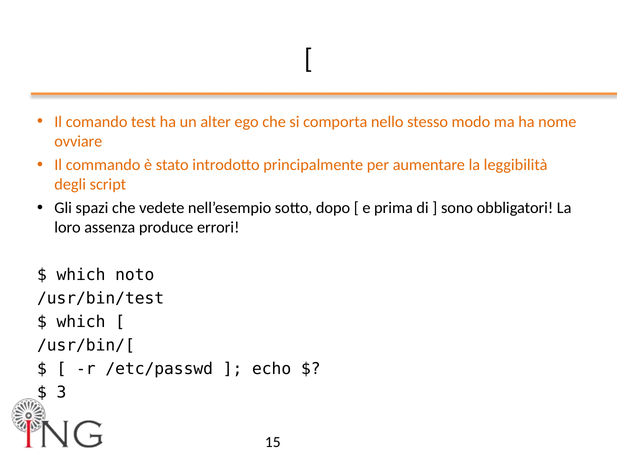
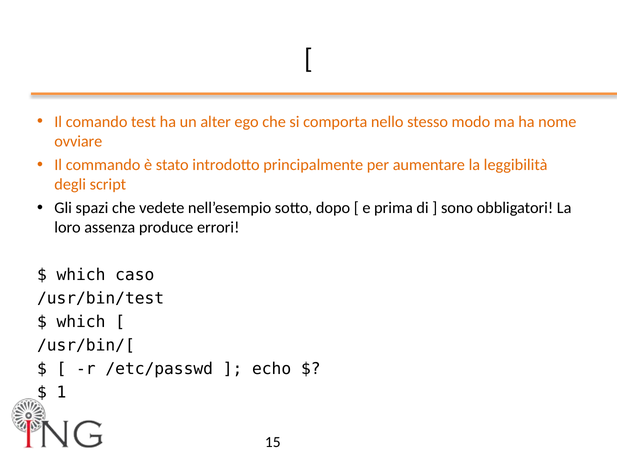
noto: noto -> caso (135, 275)
3: 3 -> 1 (61, 393)
